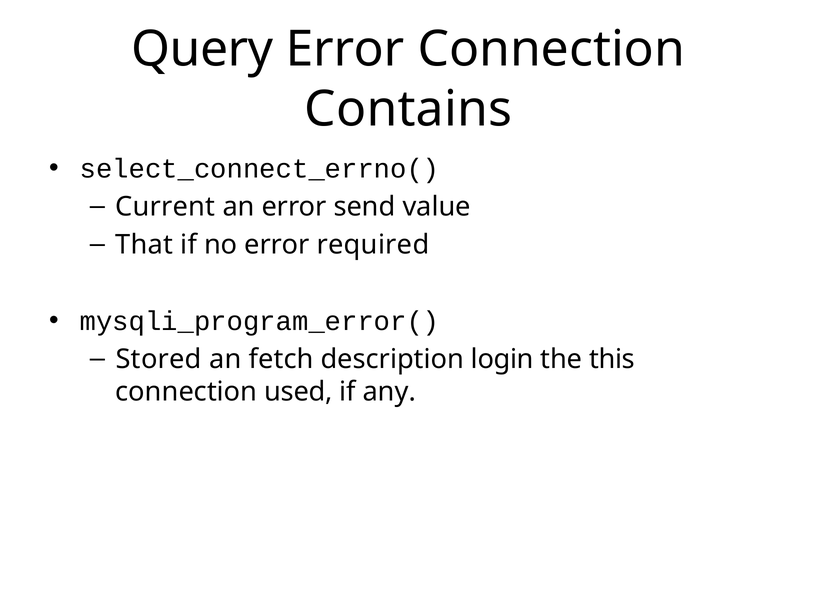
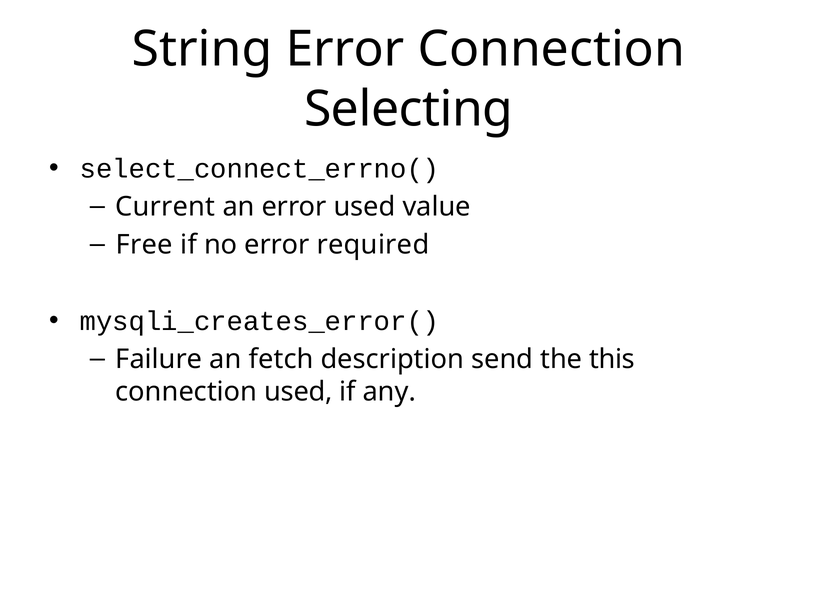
Query: Query -> String (202, 49)
Contains: Contains -> Selecting (409, 109)
error send: send -> used (365, 207)
That: That -> Free (144, 245)
mysqli_program_error(: mysqli_program_error( -> mysqli_creates_error( (259, 321)
Stored: Stored -> Failure (159, 359)
login: login -> send (502, 359)
